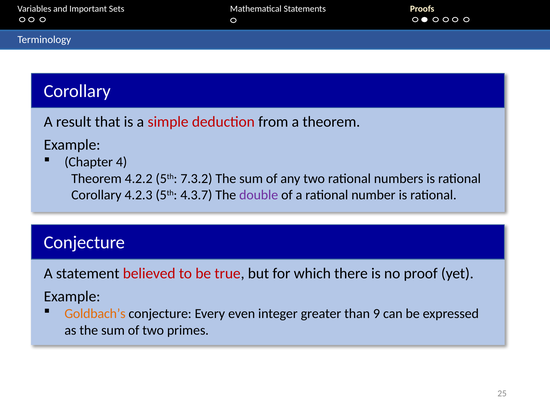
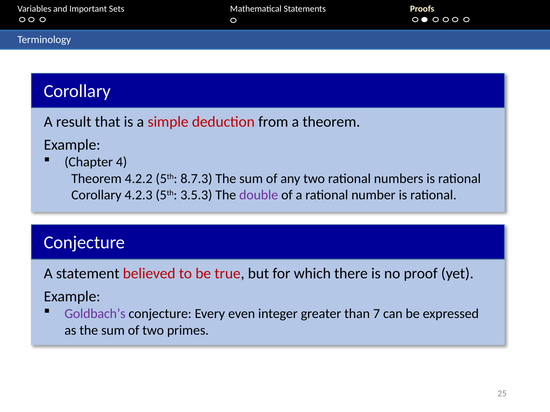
7.3.2: 7.3.2 -> 8.7.3 (196, 179)
4.3.7: 4.3.7 -> 3.5.3 (196, 195)
Goldbach’s colour: orange -> purple (95, 314)
9: 9 -> 7 (377, 314)
